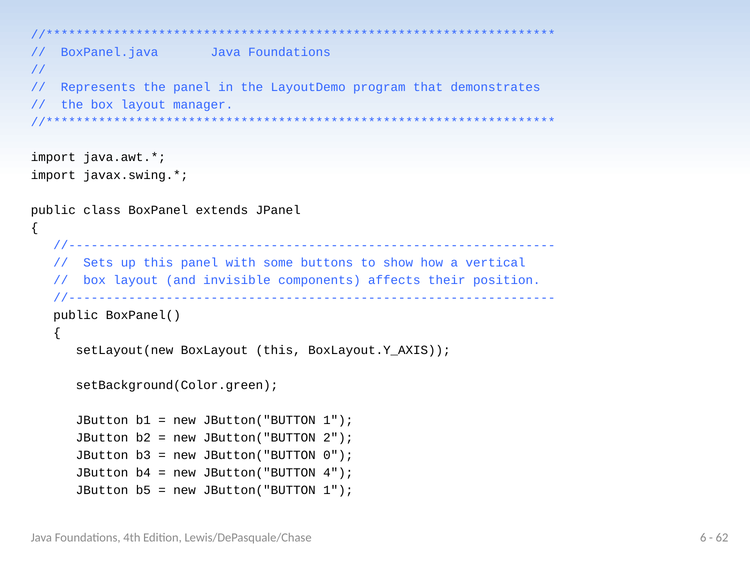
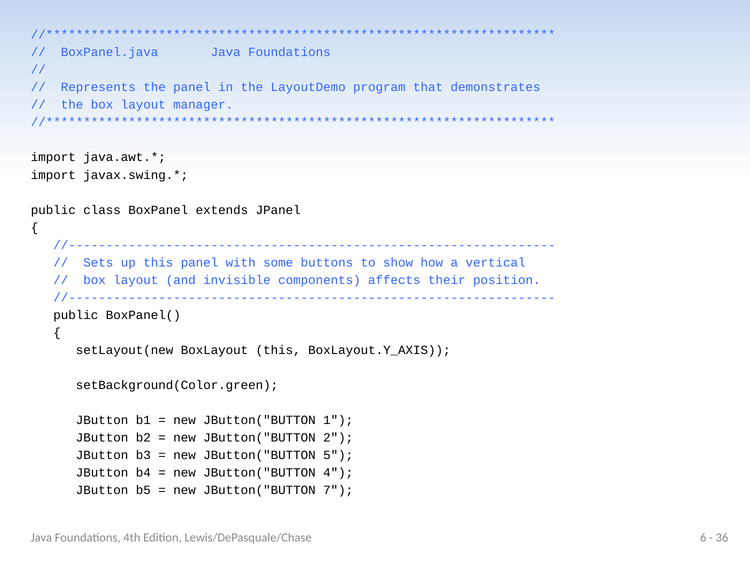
0: 0 -> 5 (338, 455)
1: 1 -> 7 (338, 490)
62: 62 -> 36 (722, 537)
